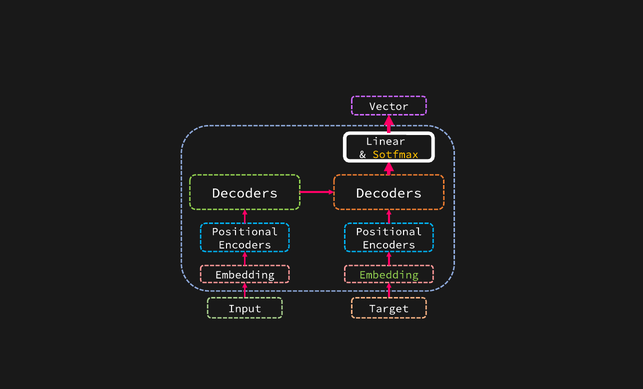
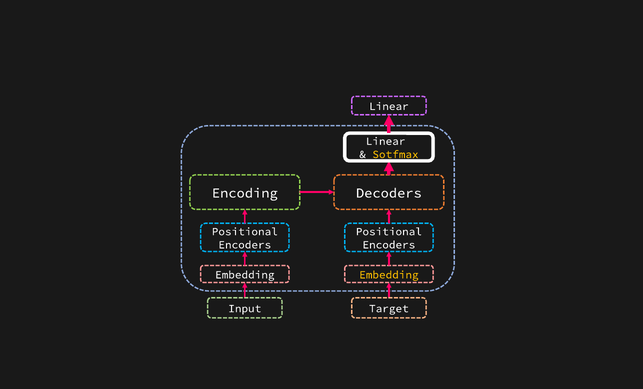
Vector: Vector -> Linear (389, 106)
Decoders: Decoders -> Encoding (245, 193)
Embedding colour: light green -> yellow (389, 275)
